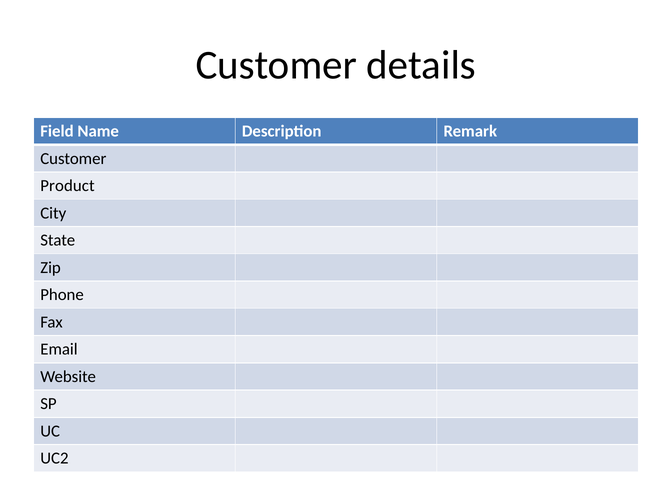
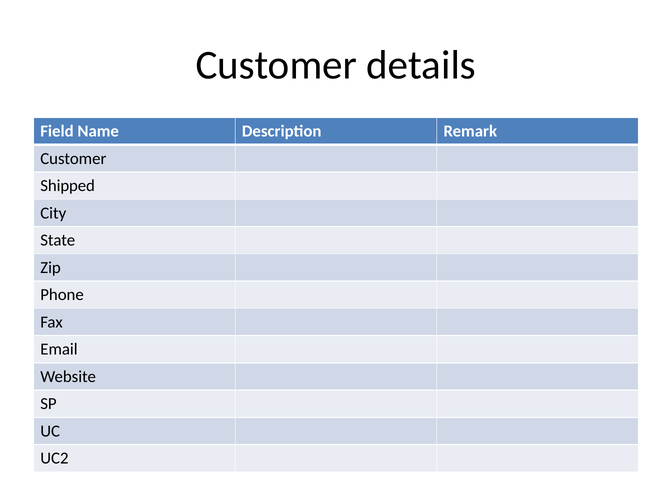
Product: Product -> Shipped (68, 186)
